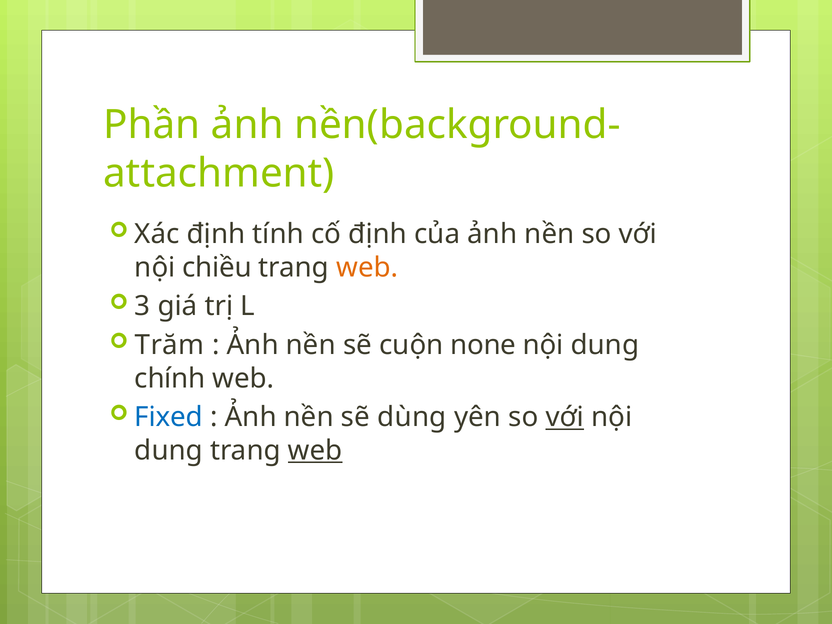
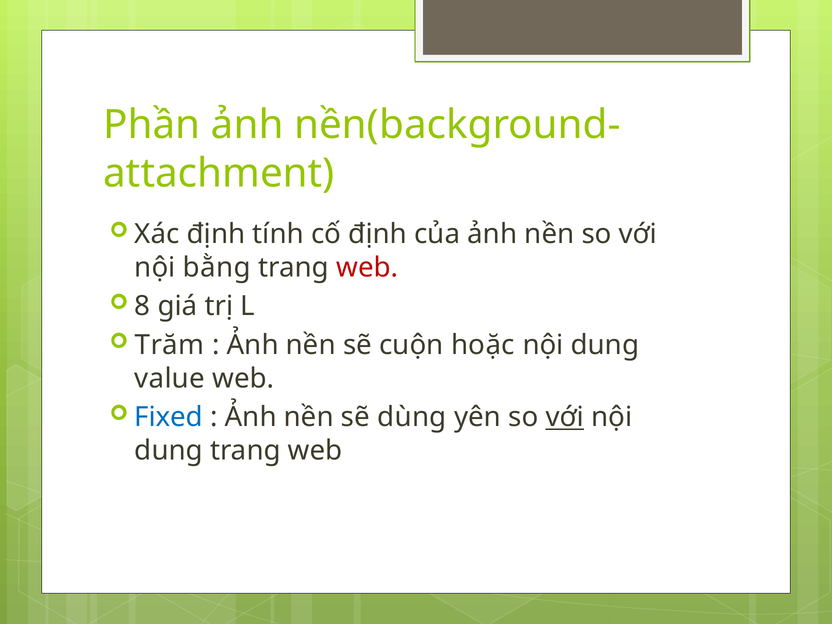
chiều: chiều -> bằng (217, 267)
web colour: orange -> red (367, 267)
3: 3 -> 8 (142, 306)
none: none -> hoặc (483, 345)
chính: chính -> value (170, 378)
web underline: present -> none (315, 450)
